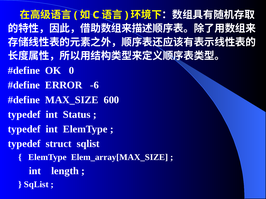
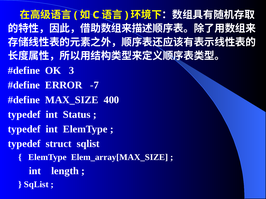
0: 0 -> 3 (72, 71)
-6: -6 -> -7 (94, 85)
600: 600 -> 400 (111, 100)
